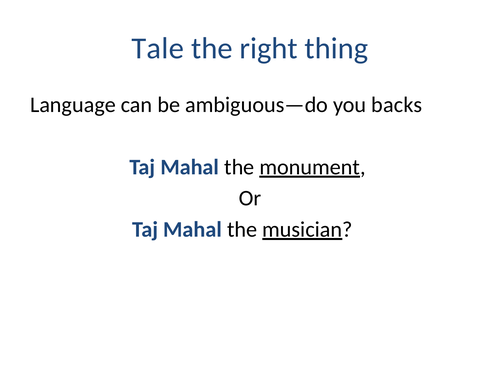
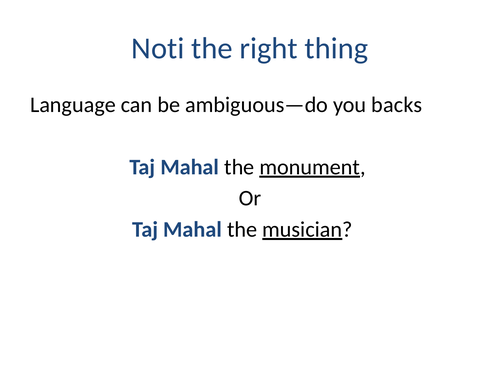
Tale: Tale -> Noti (158, 48)
